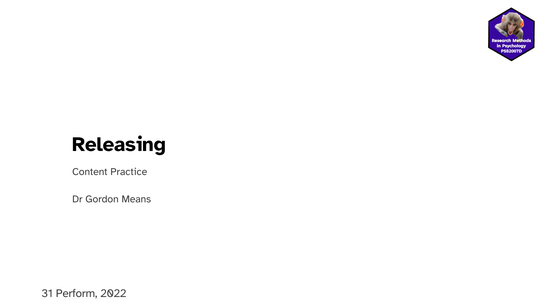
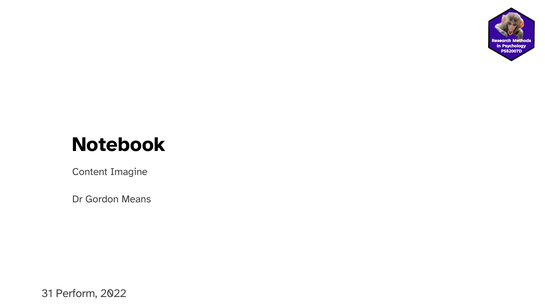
Releasing: Releasing -> Notebook (119, 144)
Practice: Practice -> Imagine (129, 172)
